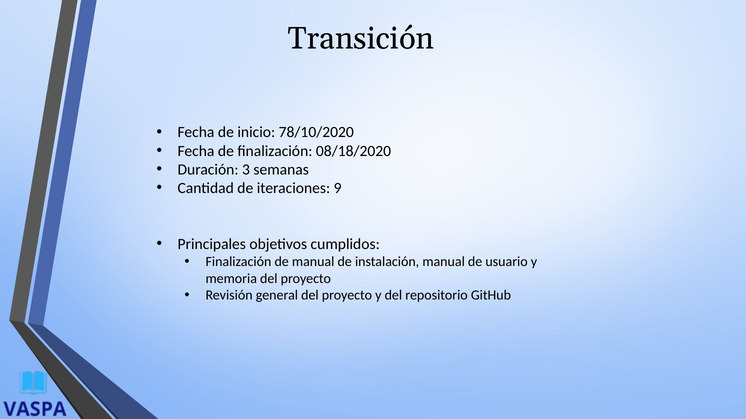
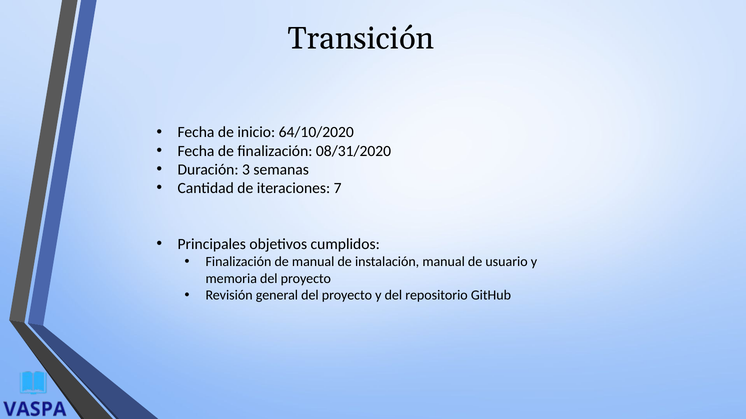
78/10/2020: 78/10/2020 -> 64/10/2020 (316, 132)
08/18/2020: 08/18/2020 -> 08/31/2020 (354, 151)
9: 9 -> 7 (338, 188)
